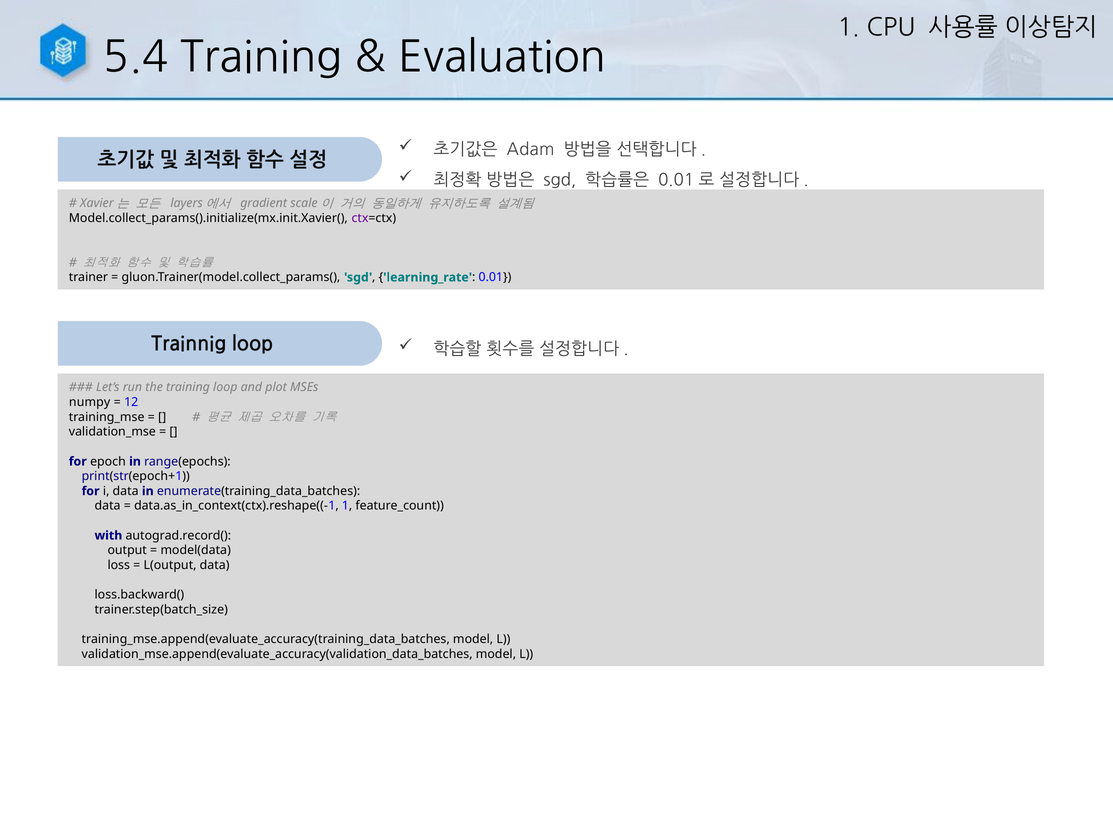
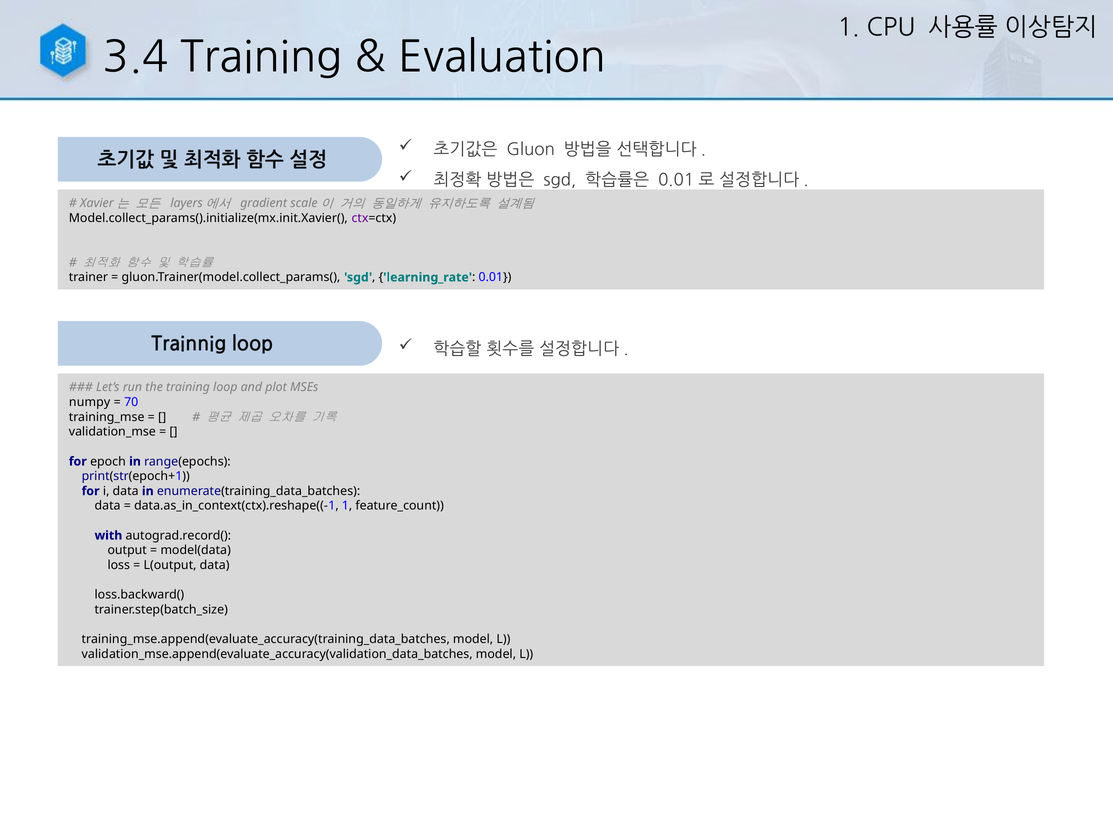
5.4: 5.4 -> 3.4 (136, 57)
Adam: Adam -> Gluon (531, 150)
12: 12 -> 70 (131, 402)
